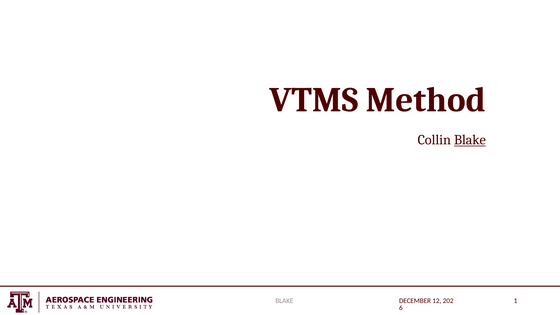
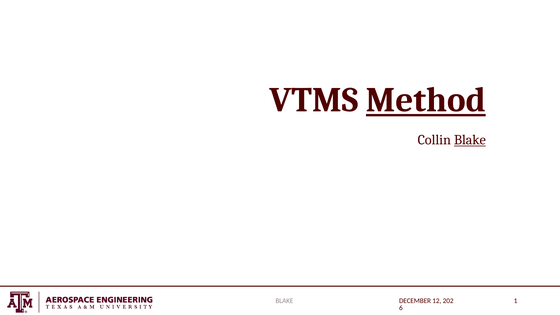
Method underline: none -> present (426, 100)
